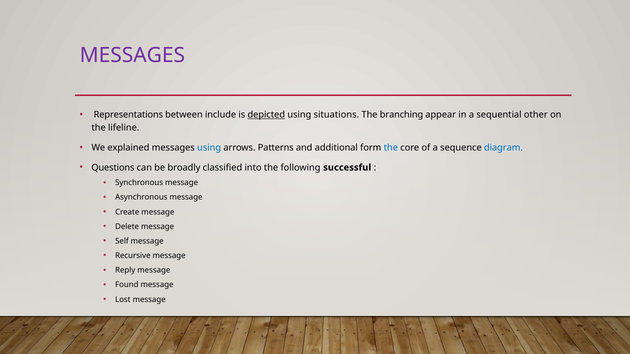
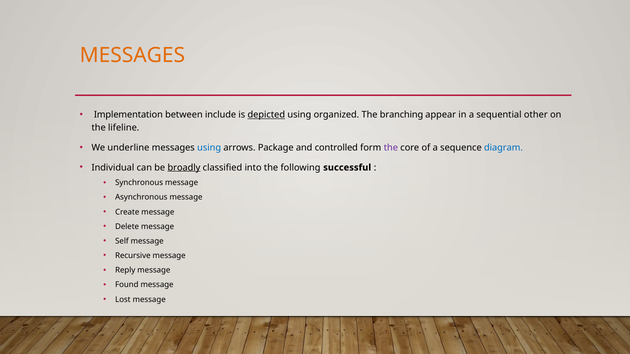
MESSAGES colour: purple -> orange (132, 55)
Representations: Representations -> Implementation (128, 115)
situations: situations -> organized (336, 115)
explained: explained -> underline (128, 148)
Patterns: Patterns -> Package (276, 148)
additional: additional -> controlled (336, 148)
the colour: blue -> purple (391, 148)
Questions: Questions -> Individual (113, 168)
broadly underline: none -> present (184, 168)
